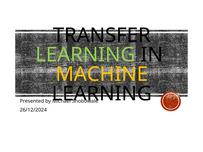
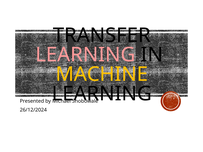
LEARNING colour: light green -> pink (85, 55)
